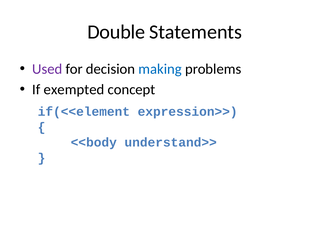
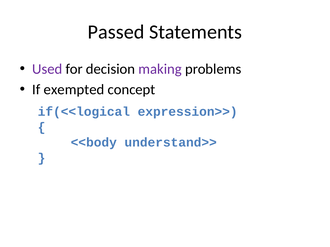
Double: Double -> Passed (116, 32)
making colour: blue -> purple (160, 69)
if(<<element: if(<<element -> if(<<logical (84, 112)
